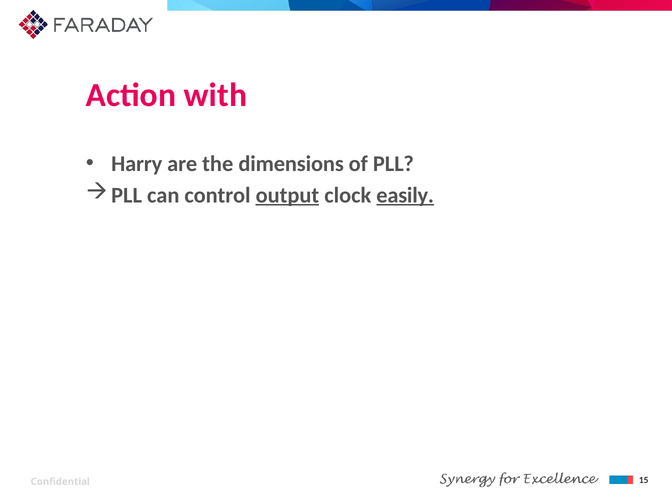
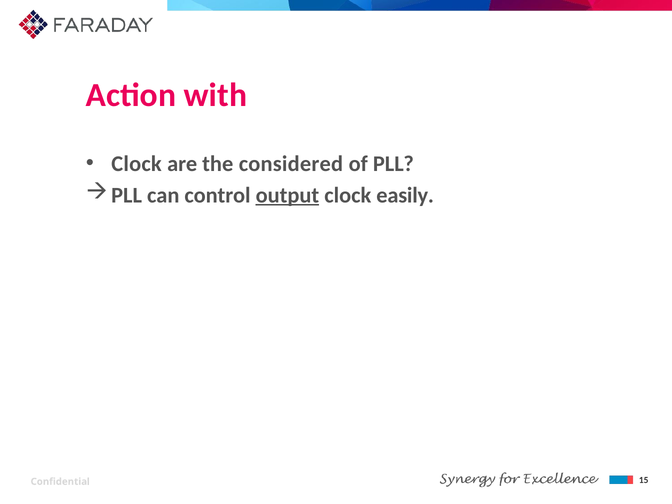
Harry: Harry -> Clock (137, 164)
dimensions: dimensions -> considered (291, 164)
easily underline: present -> none (405, 195)
